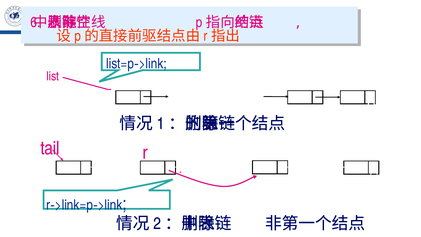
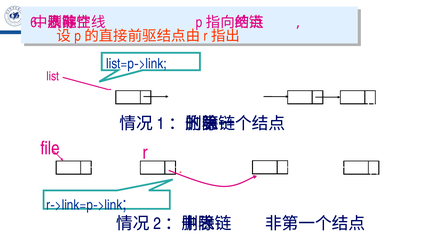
tail: tail -> file (50, 149)
